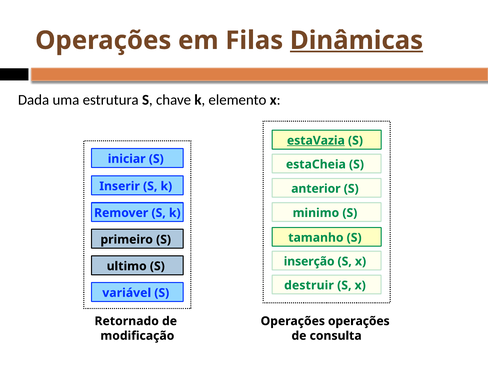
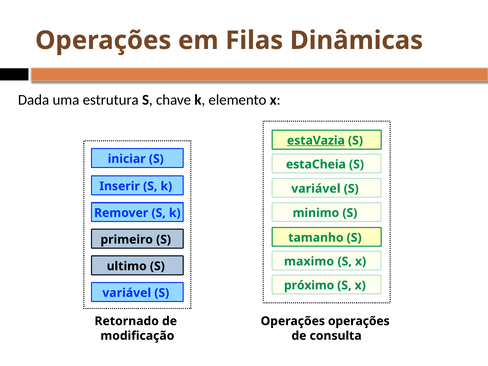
Dinâmicas underline: present -> none (357, 40)
anterior: anterior -> variável (316, 189)
inserção: inserção -> maximo (309, 261)
destruir: destruir -> próximo (309, 285)
